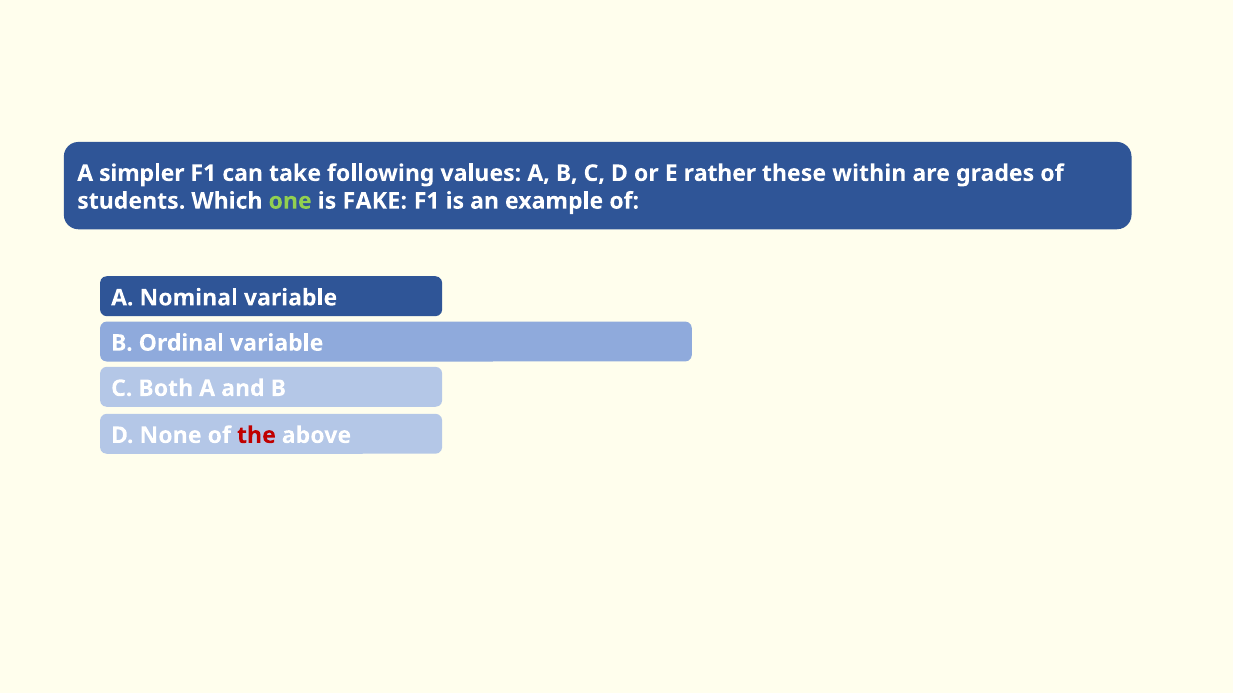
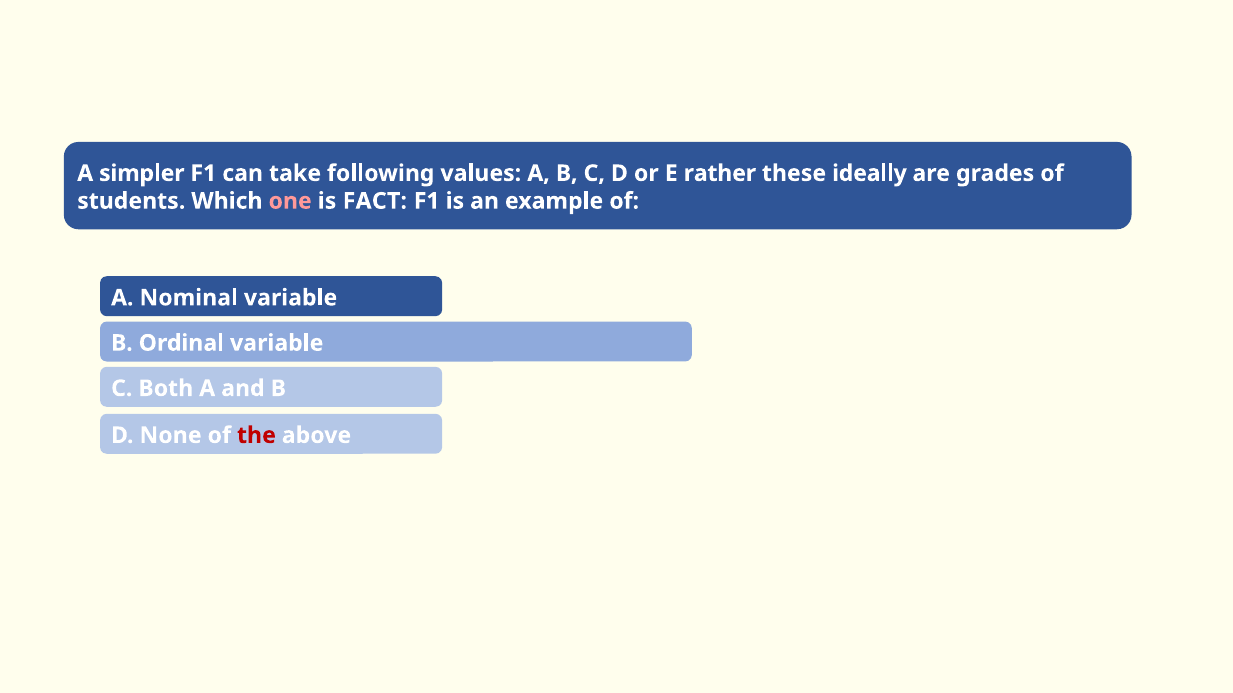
within: within -> ideally (869, 173)
one colour: light green -> pink (290, 201)
FAKE: FAKE -> FACT (375, 201)
